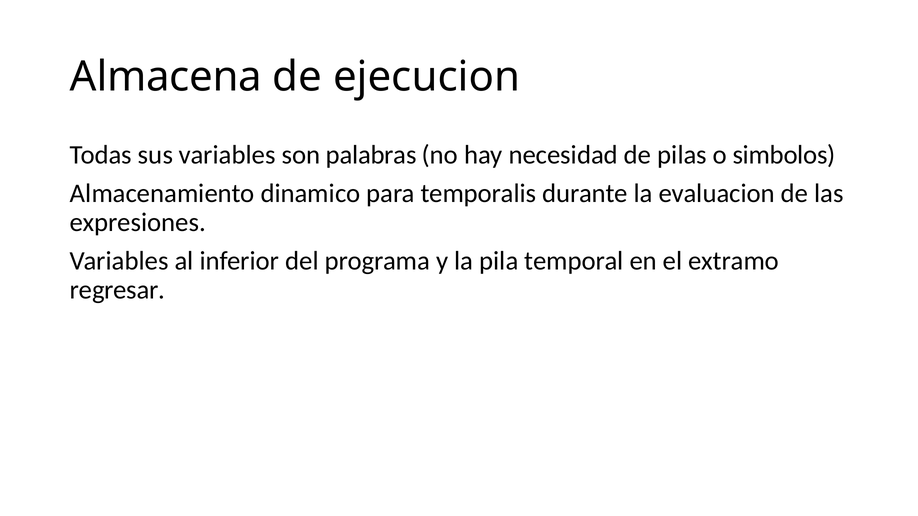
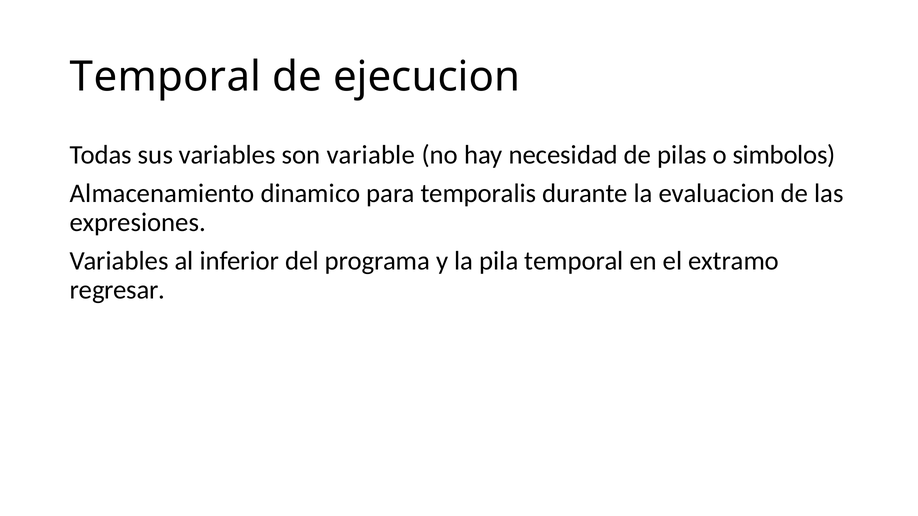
Almacena: Almacena -> Temporal (166, 77)
palabras: palabras -> variable (371, 155)
